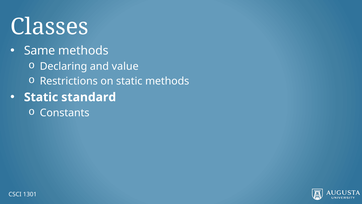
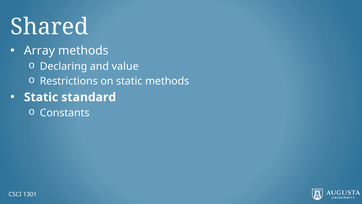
Classes: Classes -> Shared (49, 27)
Same: Same -> Array (39, 51)
